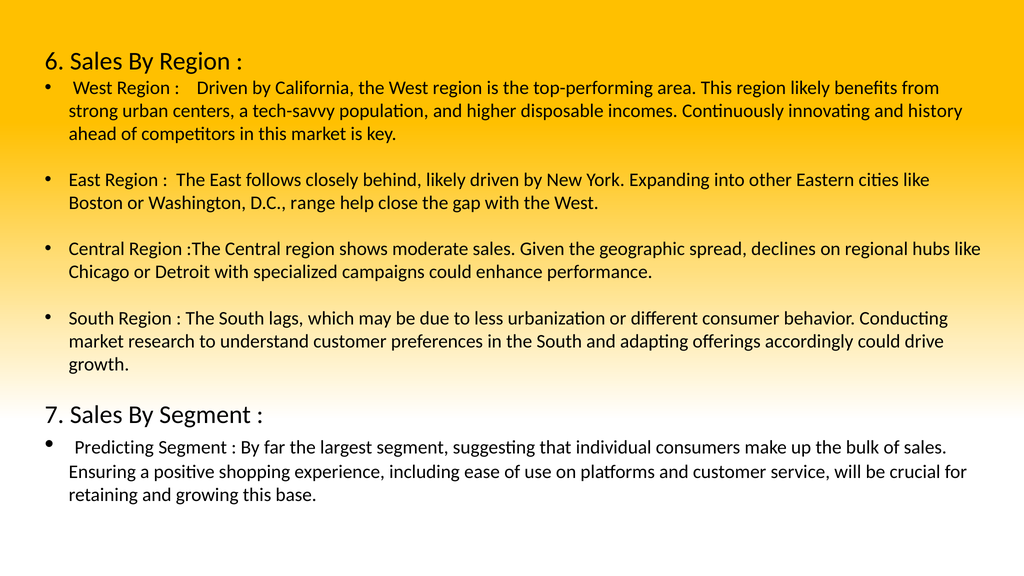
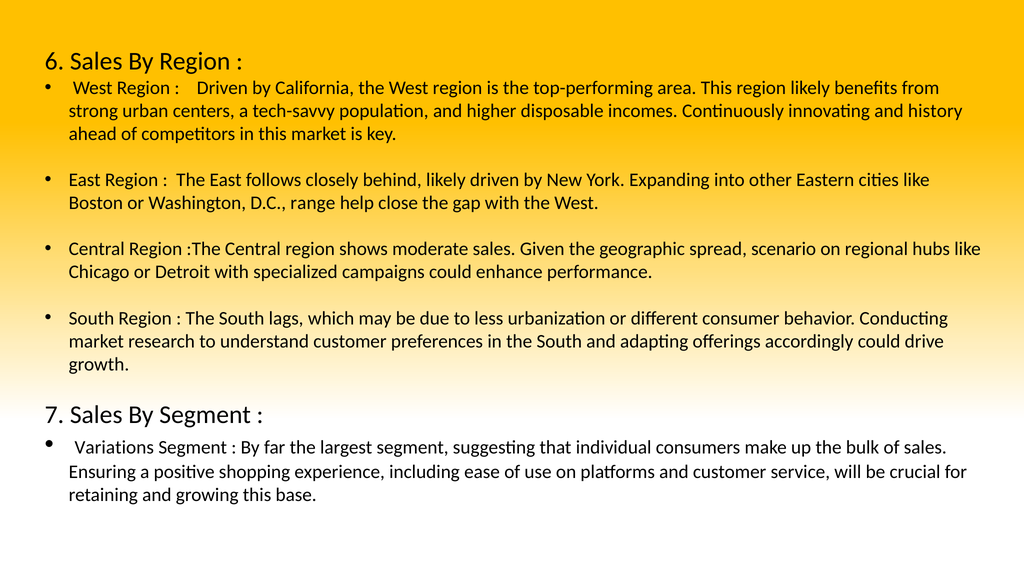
declines: declines -> scenario (784, 249)
Predicting: Predicting -> Variations (114, 447)
